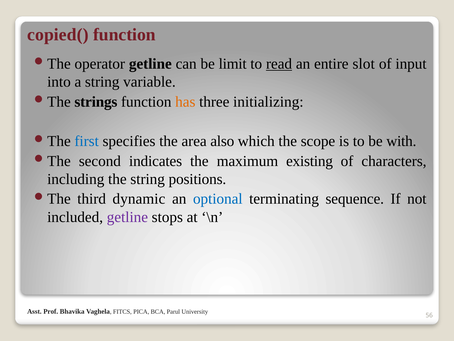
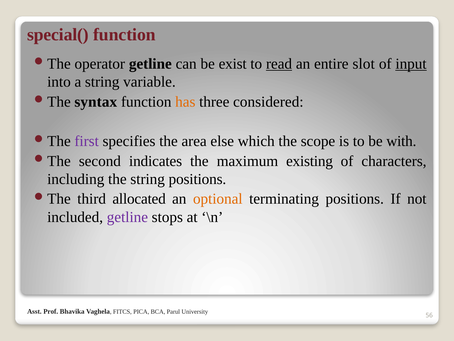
copied(: copied( -> special( (58, 35)
limit: limit -> exist (233, 64)
input underline: none -> present (411, 64)
strings: strings -> syntax (96, 102)
initializing: initializing -> considered (268, 102)
first colour: blue -> purple (87, 141)
also: also -> else (222, 141)
dynamic: dynamic -> allocated (139, 199)
optional colour: blue -> orange (218, 199)
terminating sequence: sequence -> positions (355, 199)
